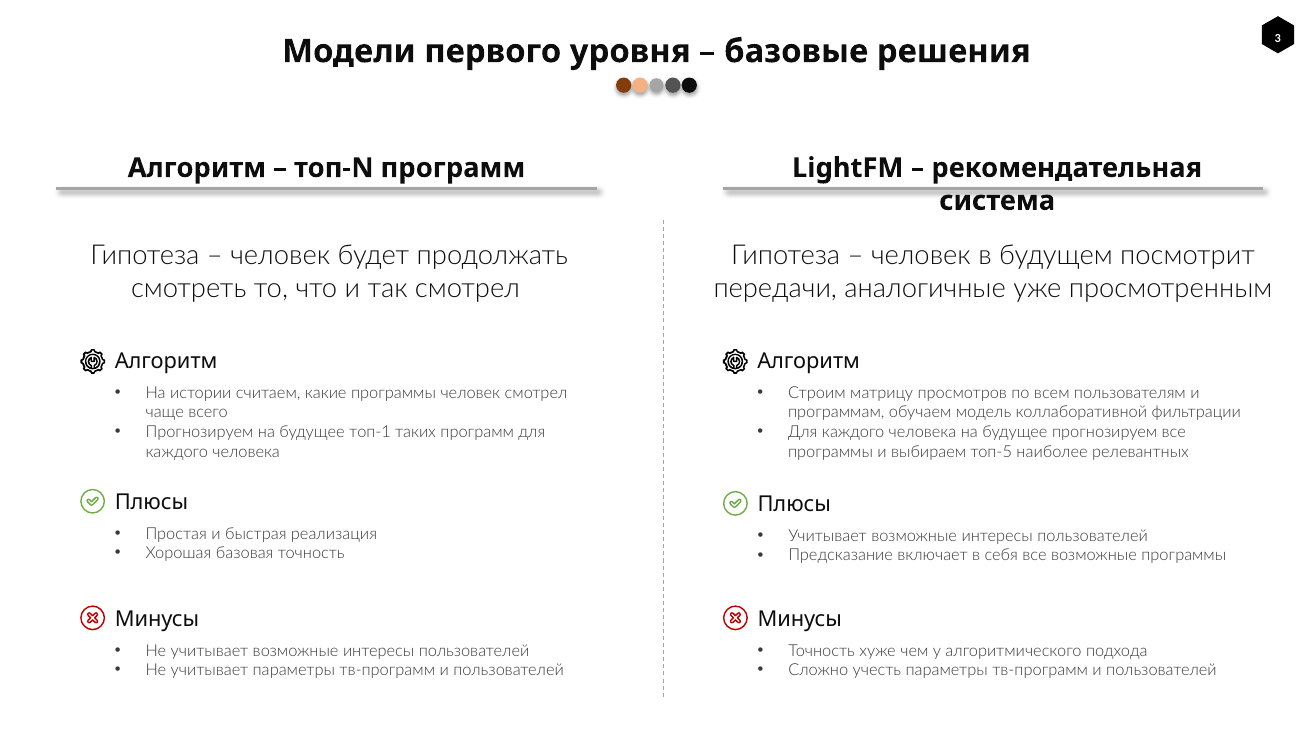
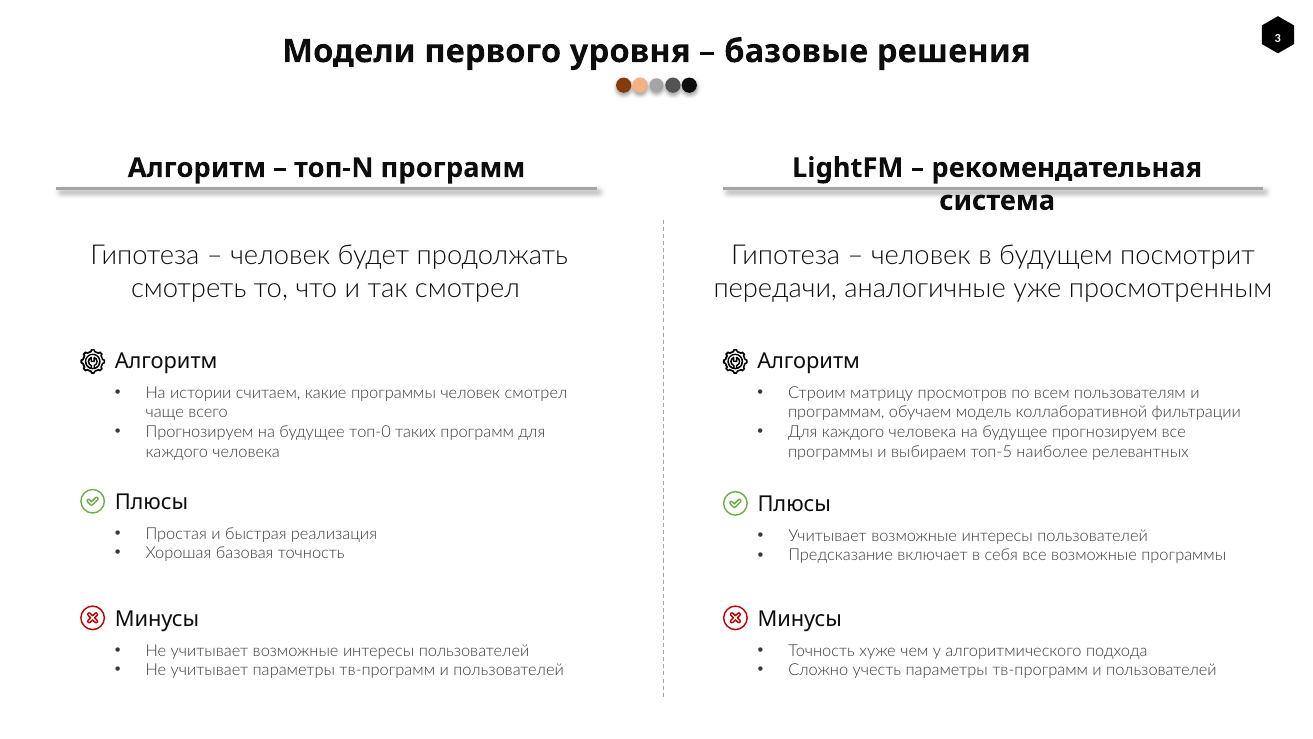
топ-1: топ-1 -> топ-0 (370, 432)
